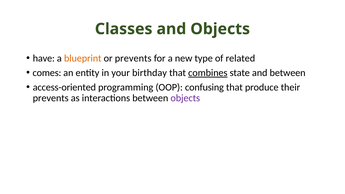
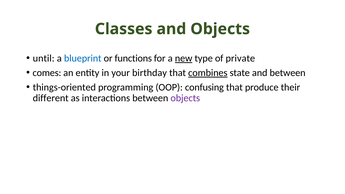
have: have -> until (44, 58)
blueprint colour: orange -> blue (83, 58)
or prevents: prevents -> functions (133, 58)
new underline: none -> present (184, 58)
related: related -> private (240, 58)
access-oriented: access-oriented -> things-oriented (64, 87)
prevents: prevents -> different (51, 98)
